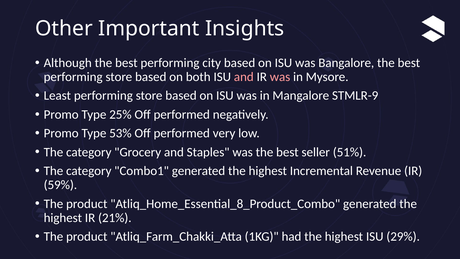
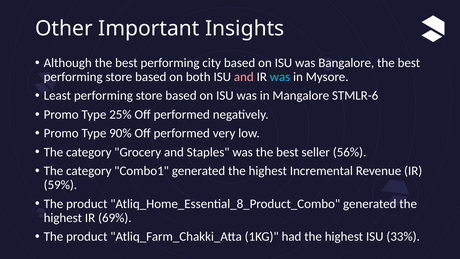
was colour: pink -> light blue (280, 77)
STMLR-9: STMLR-9 -> STMLR-6 (355, 96)
53%: 53% -> 90% (120, 133)
51%: 51% -> 56% (350, 152)
21%: 21% -> 69% (115, 218)
29%: 29% -> 33% (403, 236)
